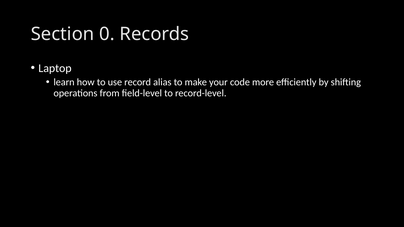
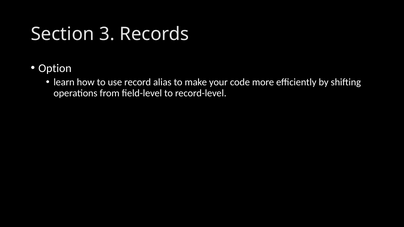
0: 0 -> 3 (107, 34)
Laptop: Laptop -> Option (55, 68)
